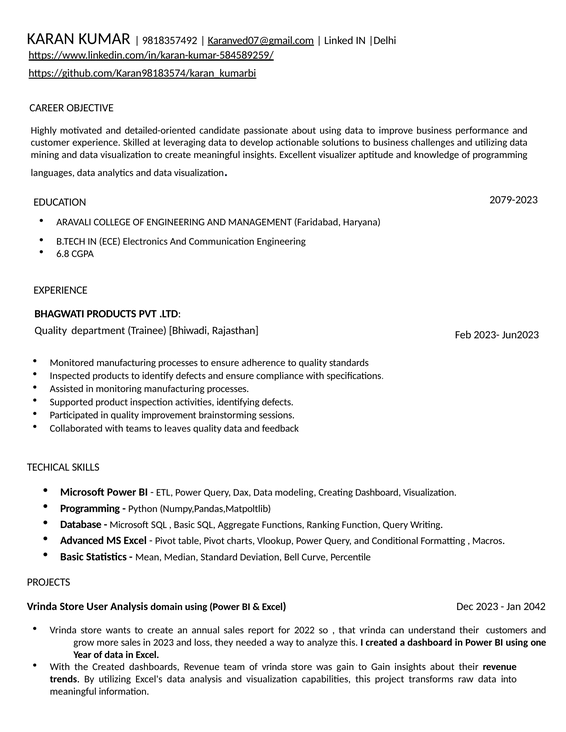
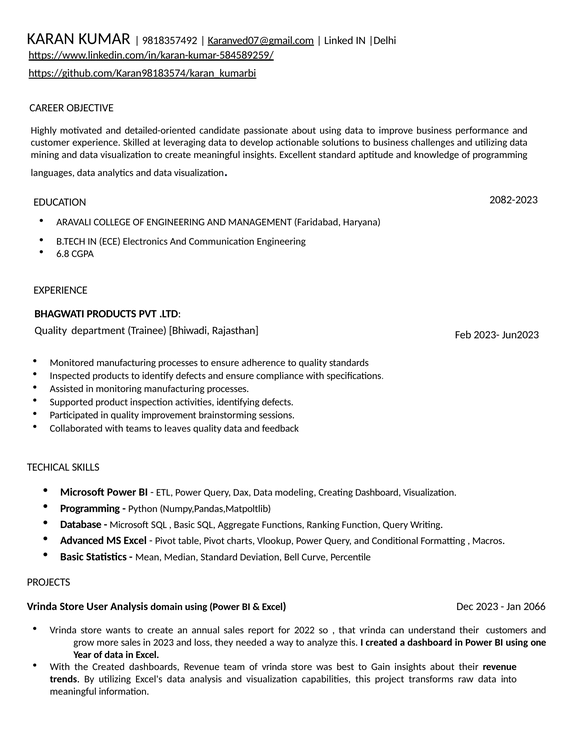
Excellent visualizer: visualizer -> standard (337, 155)
2079-2023: 2079-2023 -> 2082-2023 (514, 200)
2042: 2042 -> 2066 (535, 607)
was gain: gain -> best (345, 667)
